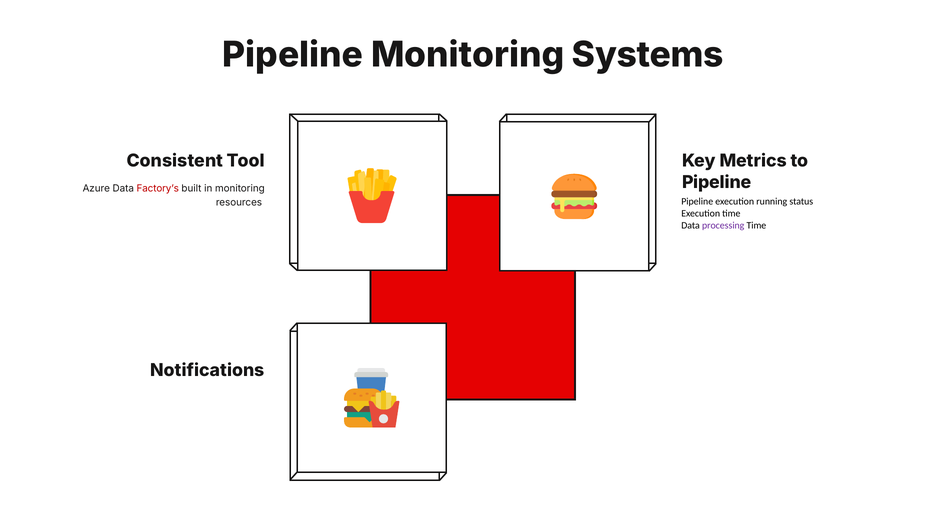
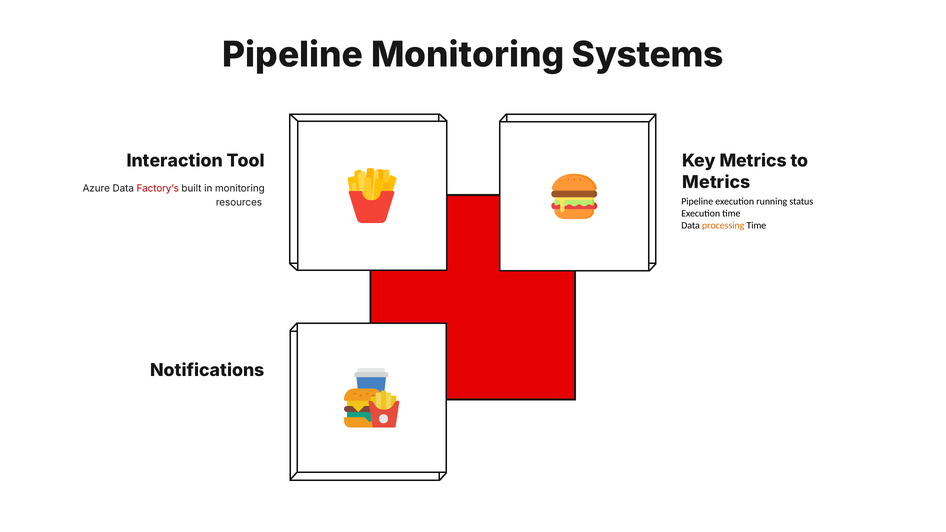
Consistent: Consistent -> Interaction (175, 161)
Pipeline: Pipeline -> Metrics (716, 182)
processing colour: purple -> orange (723, 225)
